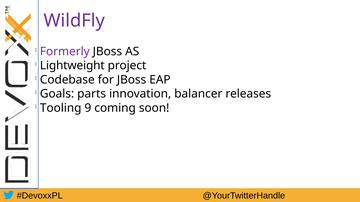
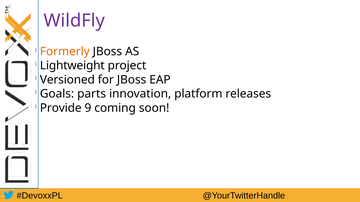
Formerly colour: purple -> orange (65, 52)
Codebase: Codebase -> Versioned (67, 80)
balancer: balancer -> platform (198, 94)
Tooling: Tooling -> Provide (61, 108)
